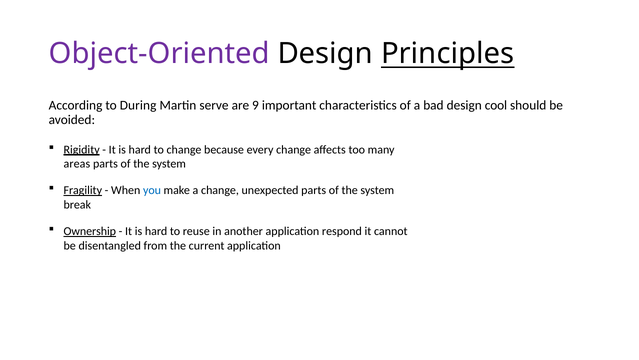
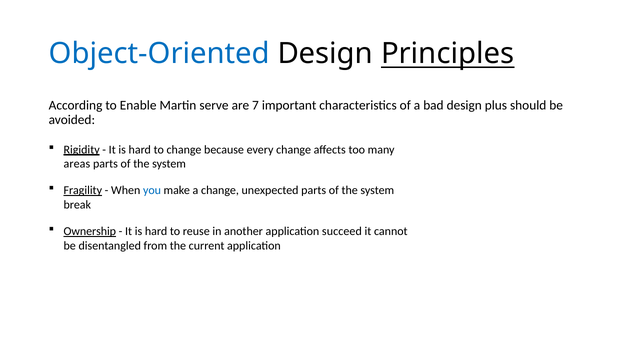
Object-Oriented colour: purple -> blue (159, 54)
During: During -> Enable (138, 105)
9: 9 -> 7 (255, 105)
cool: cool -> plus (496, 105)
respond: respond -> succeed (342, 231)
